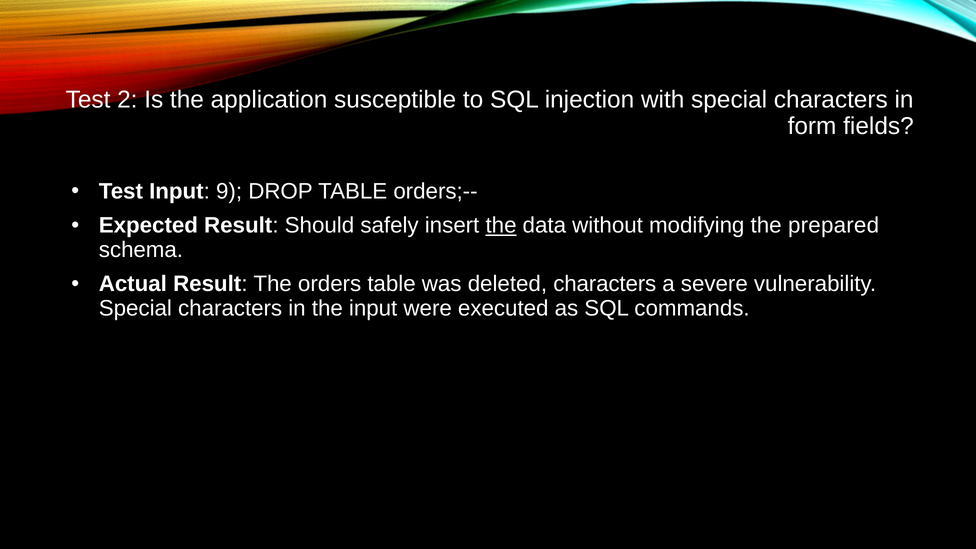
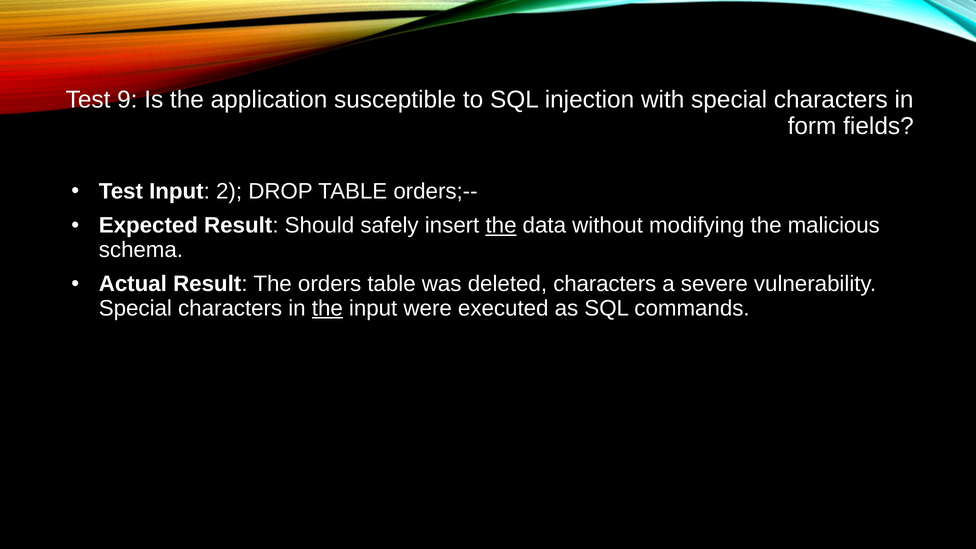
2: 2 -> 9 (127, 100)
9: 9 -> 2 (229, 191)
prepared: prepared -> malicious (834, 226)
the underline: none -> present (327, 308)
